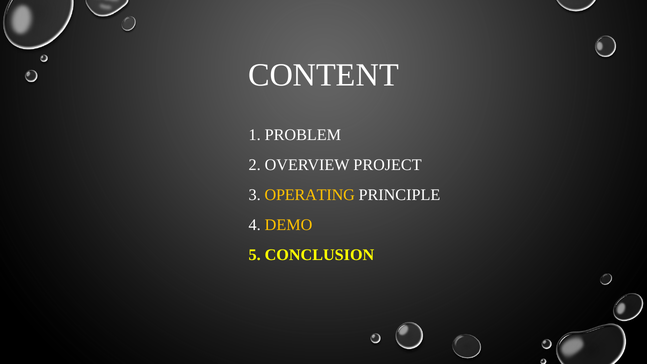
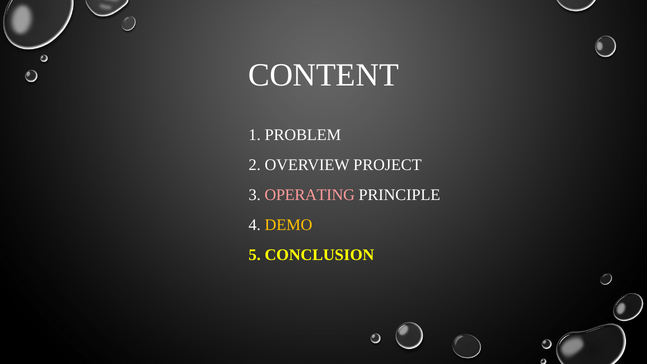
OPERATING colour: yellow -> pink (310, 195)
